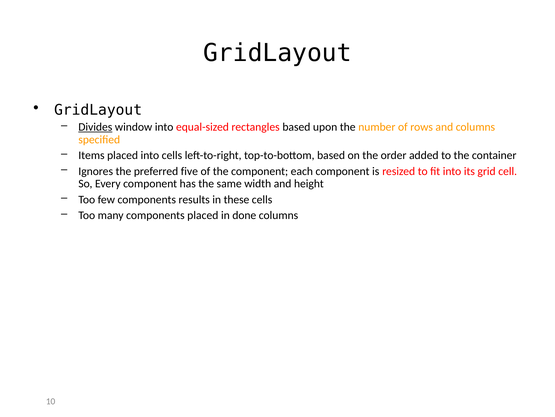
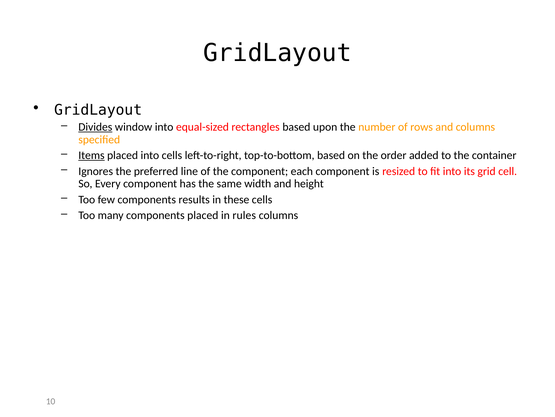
Items underline: none -> present (91, 155)
five: five -> line (189, 171)
done: done -> rules (244, 215)
